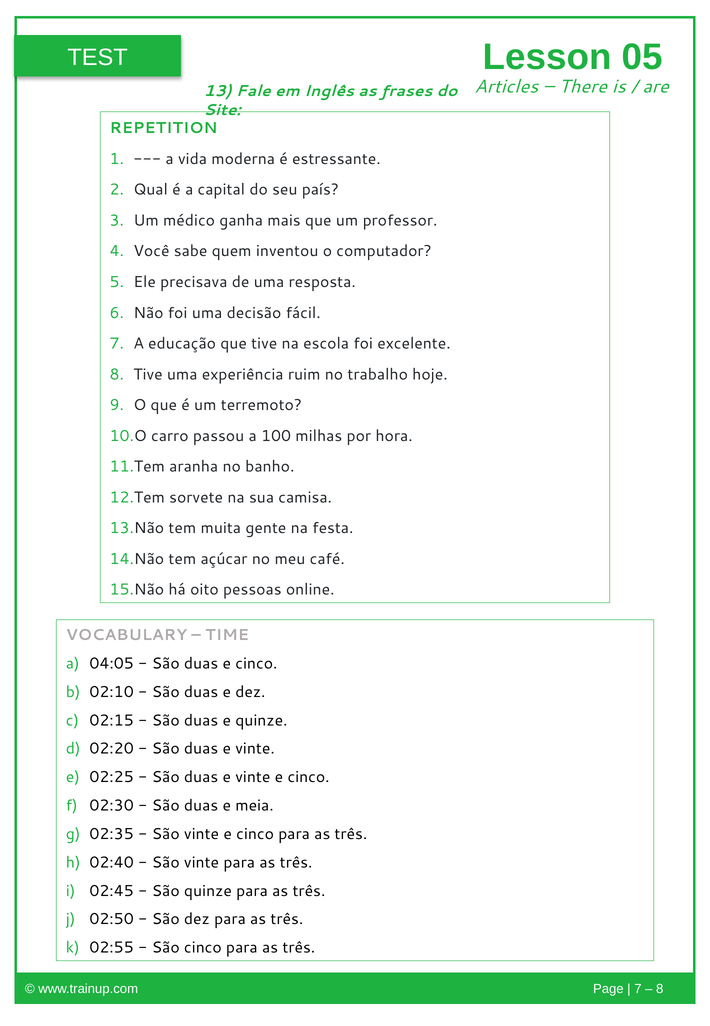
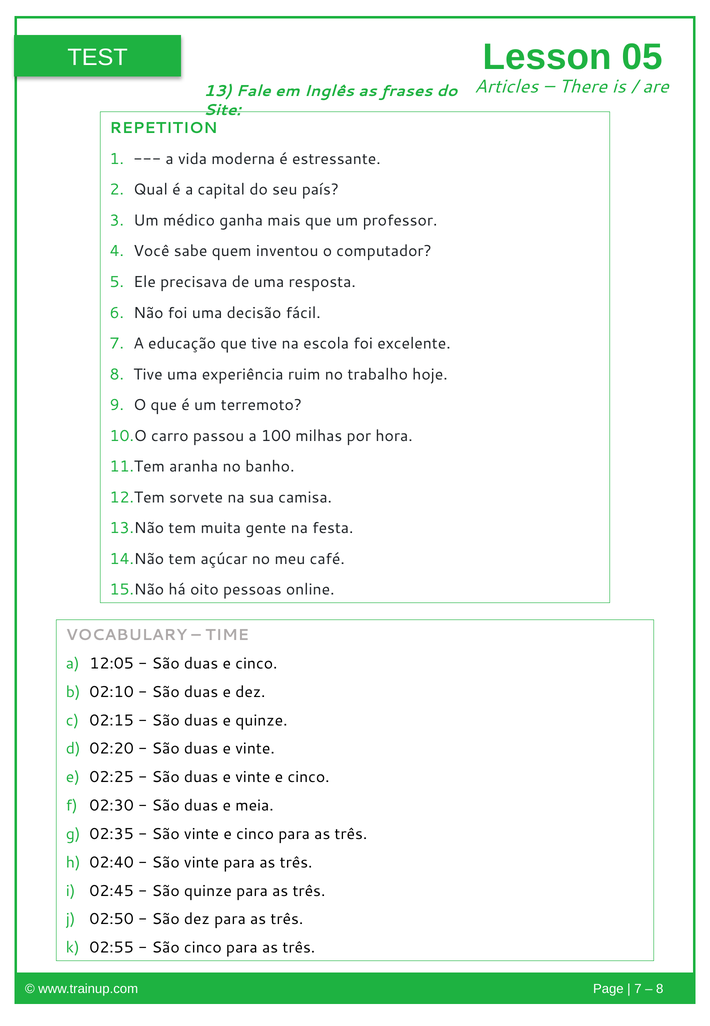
04:05: 04:05 -> 12:05 (112, 663)
